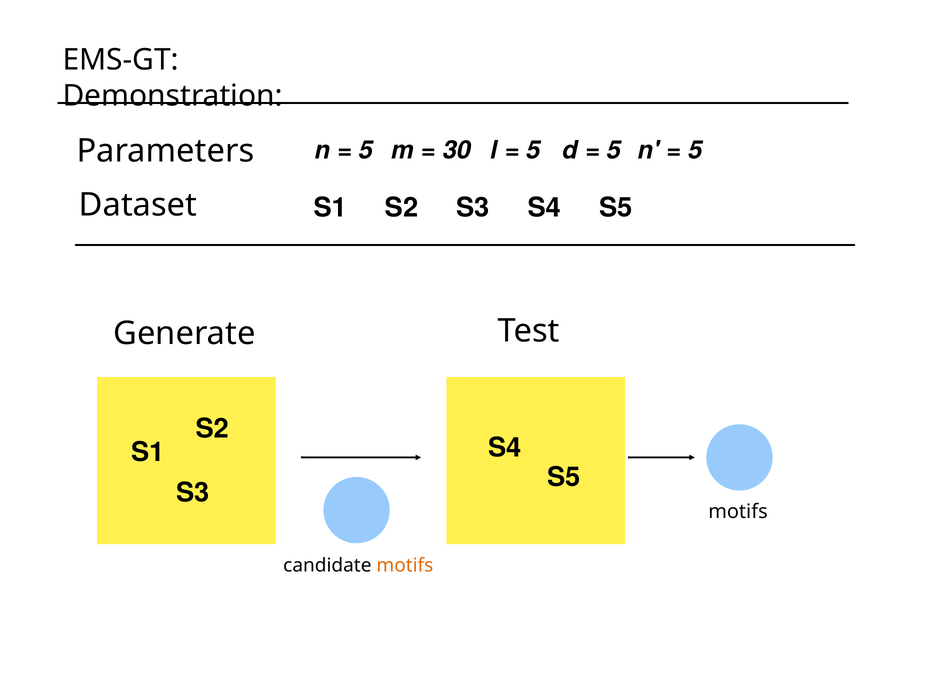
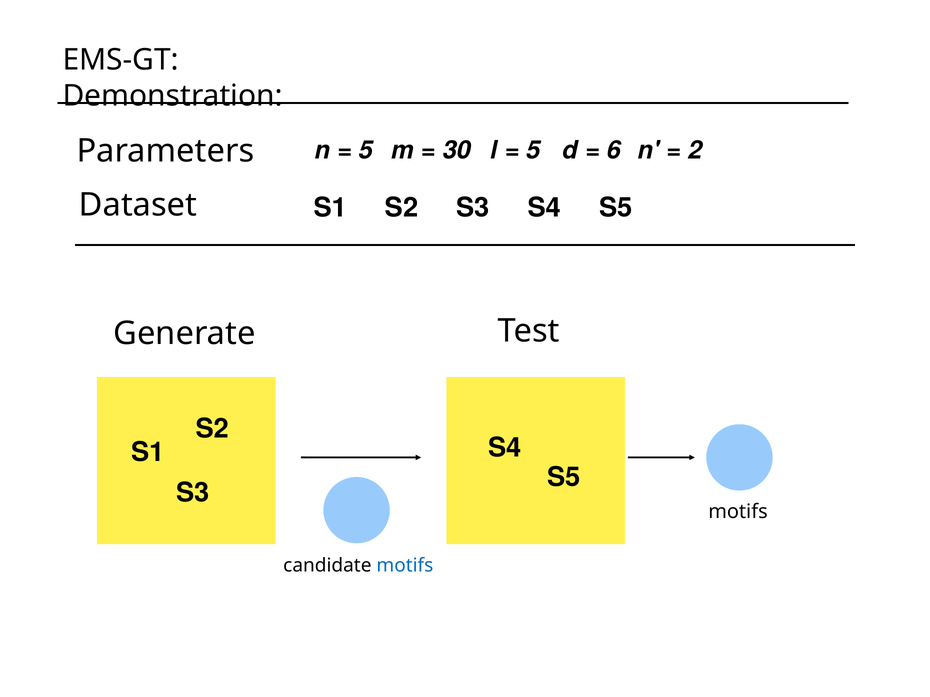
5: 5 -> 6 (614, 150)
5: 5 -> 2 (695, 150)
motifs colour: orange -> blue (405, 566)
